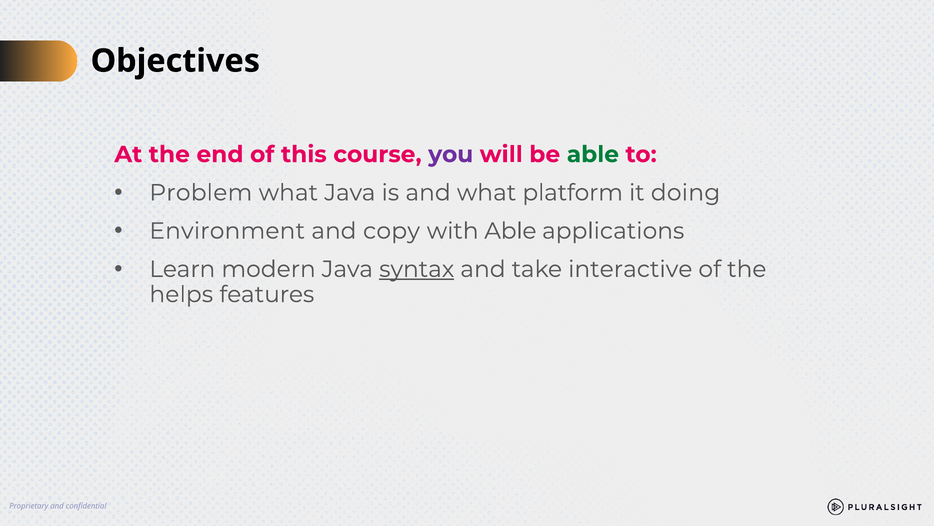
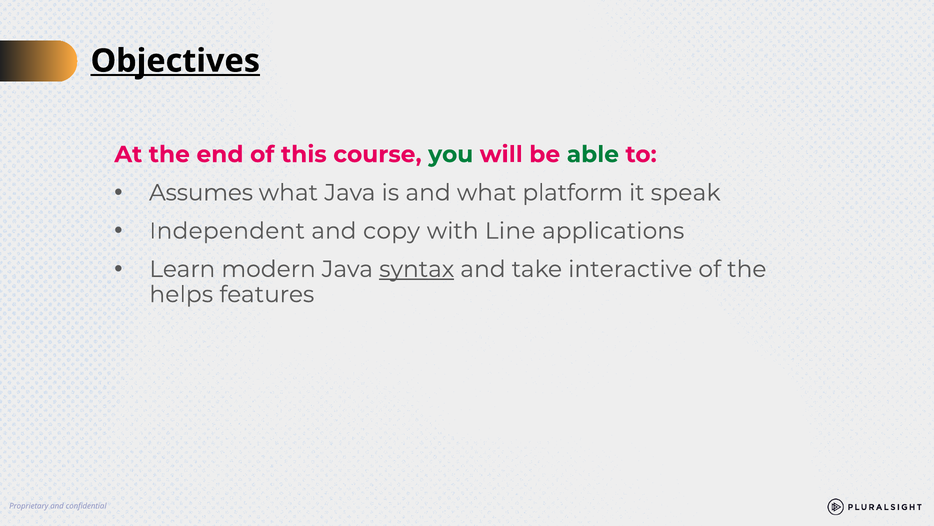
Objectives underline: none -> present (175, 61)
you colour: purple -> green (451, 154)
Problem: Problem -> Assumes (201, 192)
doing: doing -> speak (686, 192)
Environment: Environment -> Independent (227, 231)
with Able: Able -> Line (510, 231)
